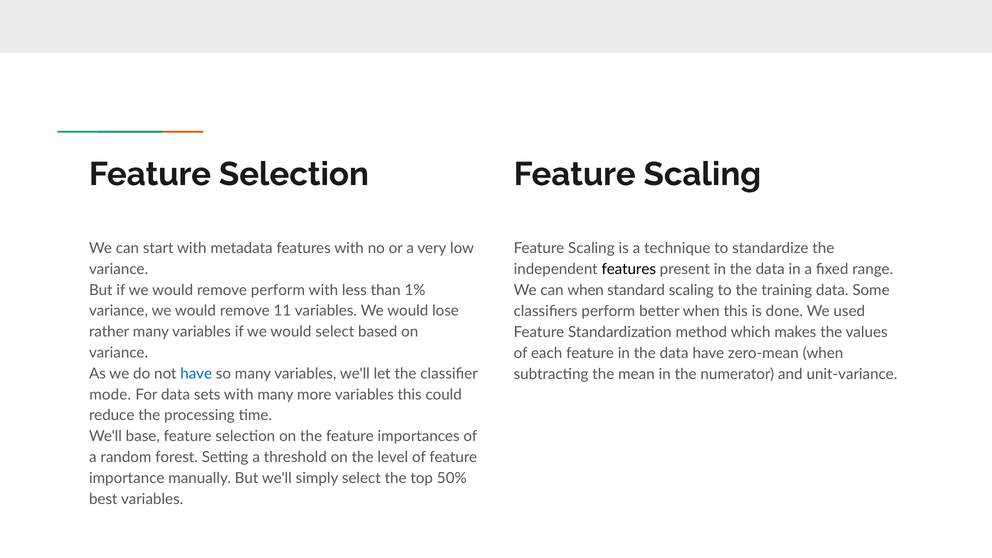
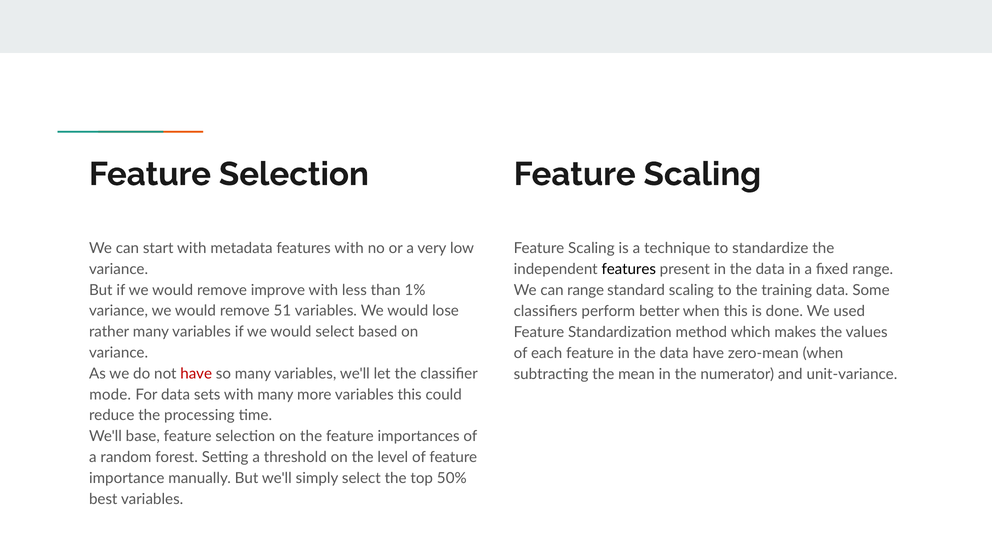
remove perform: perform -> improve (278, 290)
can when: when -> range (586, 290)
11: 11 -> 51 (282, 311)
have colour: blue -> red (196, 374)
